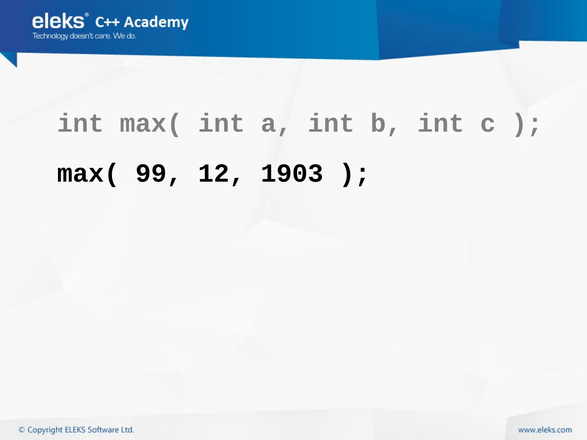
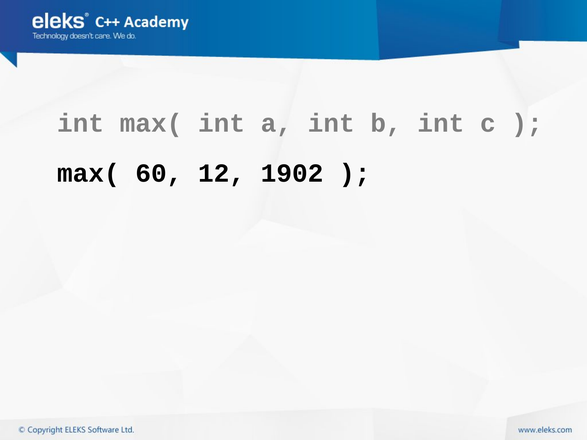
99: 99 -> 60 (159, 173)
1903: 1903 -> 1902 (292, 173)
